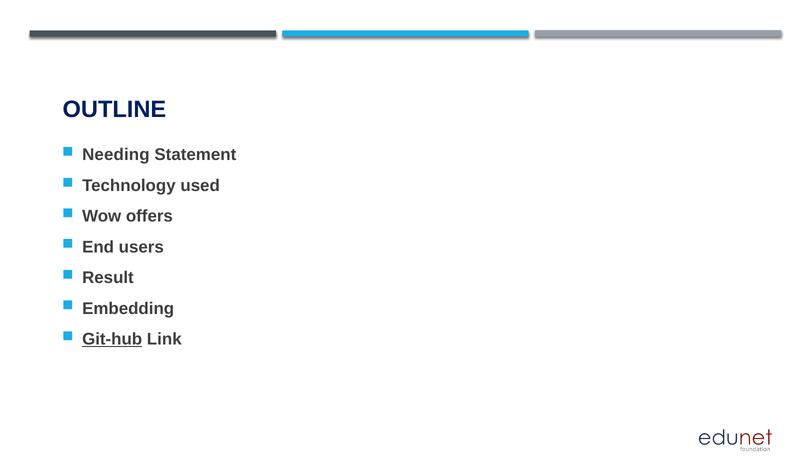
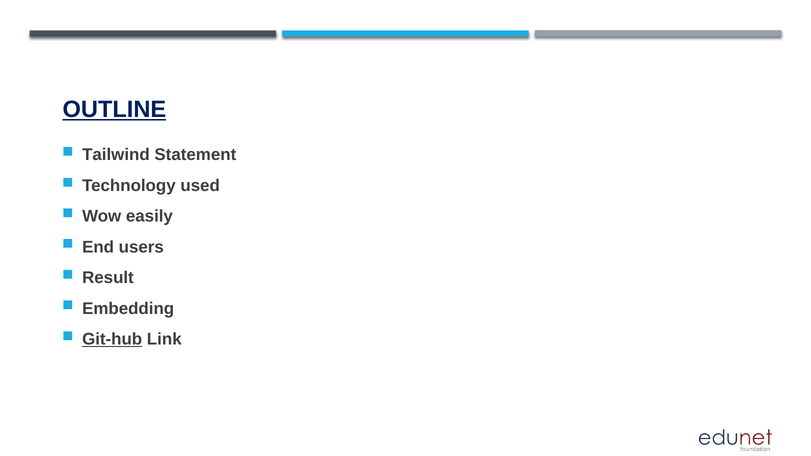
OUTLINE underline: none -> present (114, 110)
Needing: Needing -> Tailwind (116, 155)
offers: offers -> easily (149, 216)
